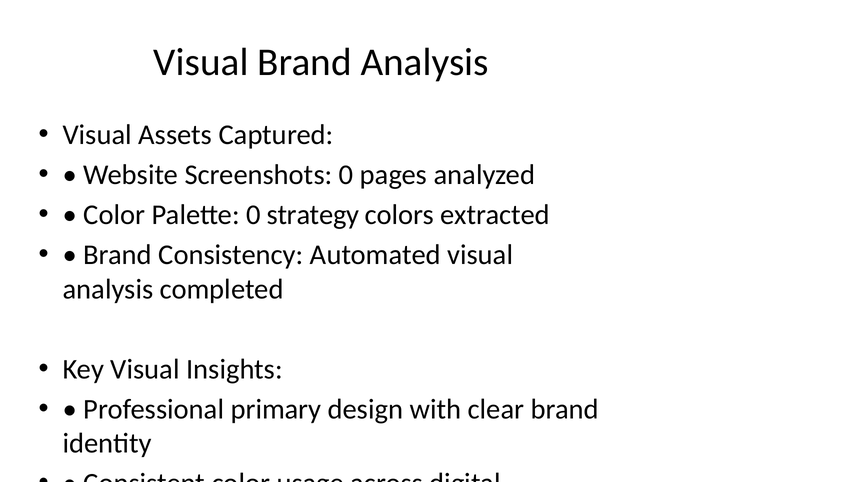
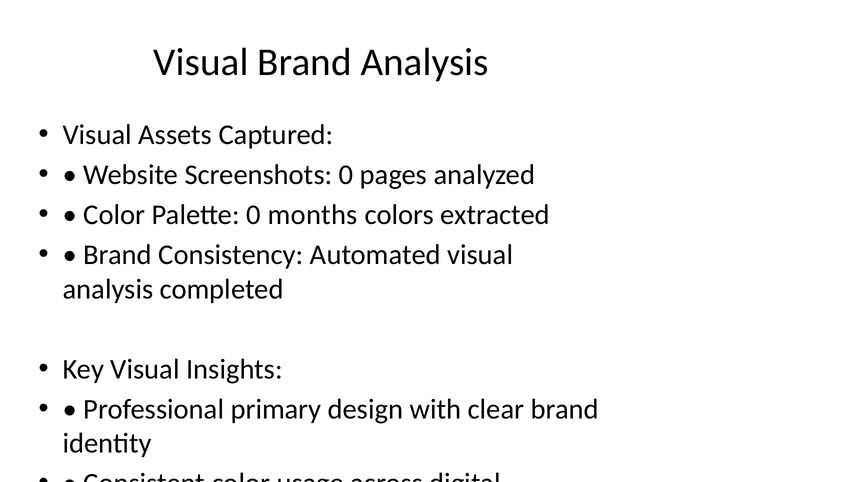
strategy: strategy -> months (313, 215)
